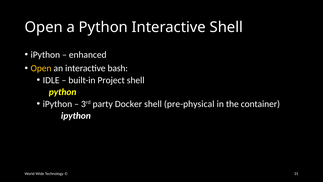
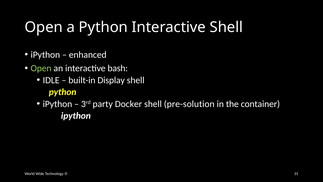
Open colour: yellow -> light green (41, 68)
Project: Project -> Display (111, 80)
pre-physical: pre-physical -> pre-solution (189, 104)
